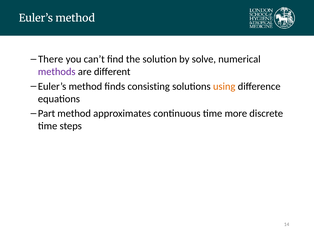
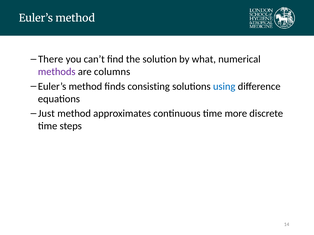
solve: solve -> what (204, 59)
different: different -> columns (112, 72)
using colour: orange -> blue (224, 87)
Part: Part -> Just (46, 114)
